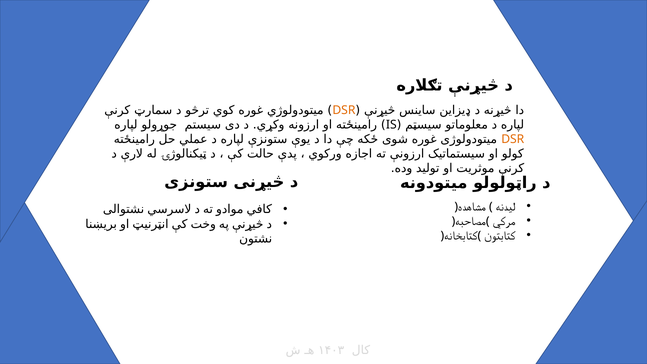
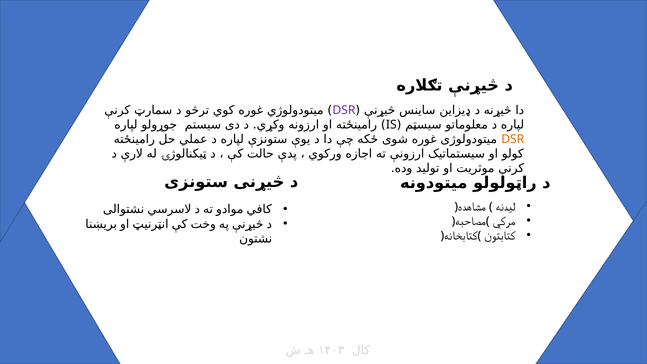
DSR colour: orange -> purple (344, 110)
